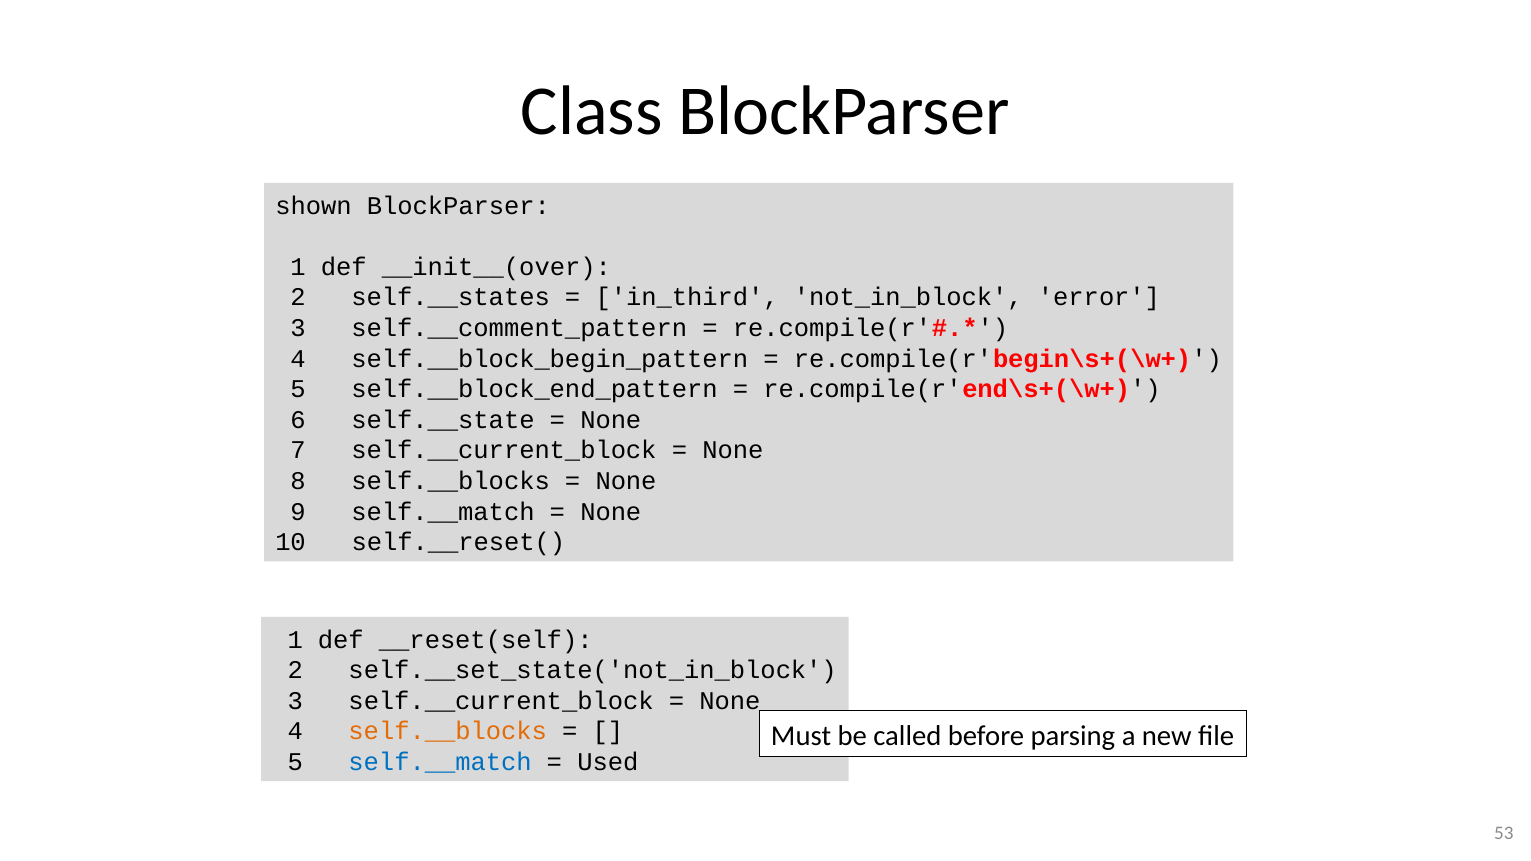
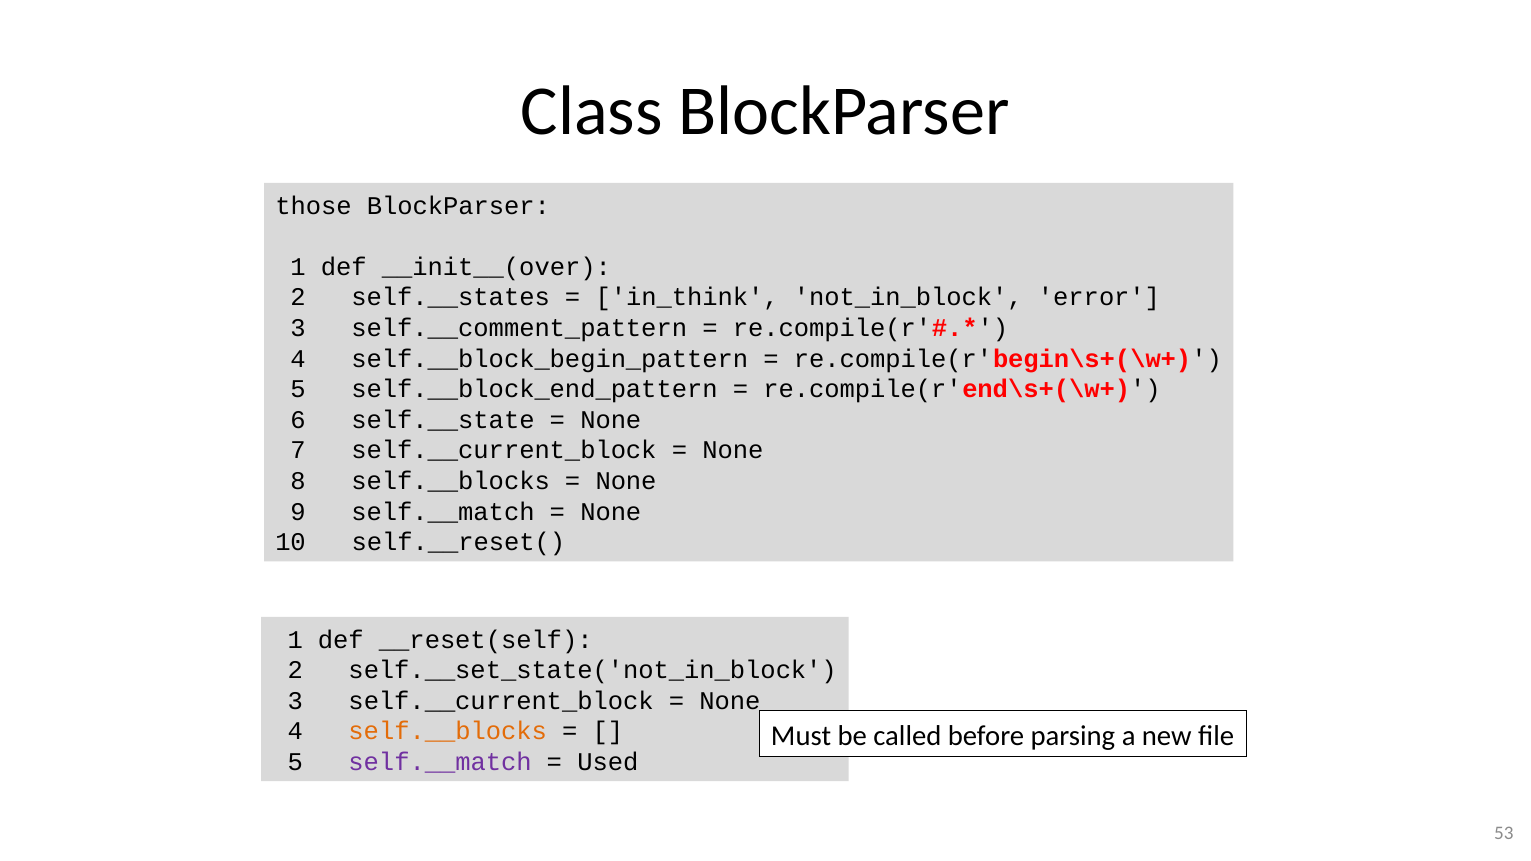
shown: shown -> those (314, 206)
in_third: in_third -> in_think (687, 298)
self.__match colour: blue -> purple (440, 762)
